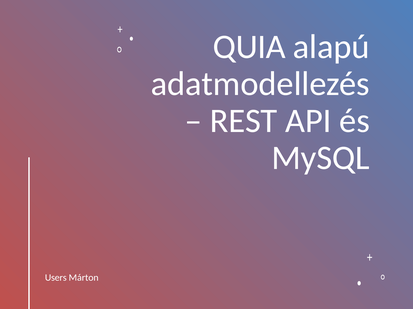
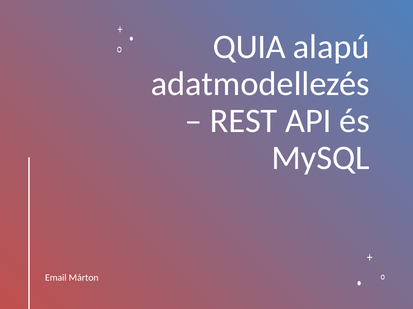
Users: Users -> Email (56, 278)
